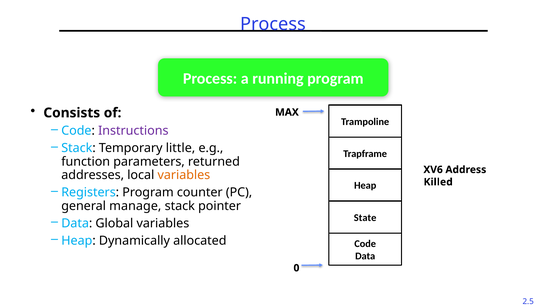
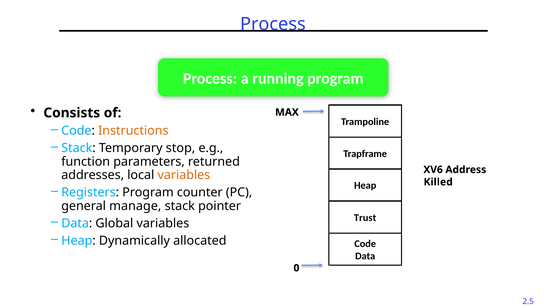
Instructions colour: purple -> orange (133, 131)
little: little -> stop (180, 148)
State: State -> Trust (365, 218)
